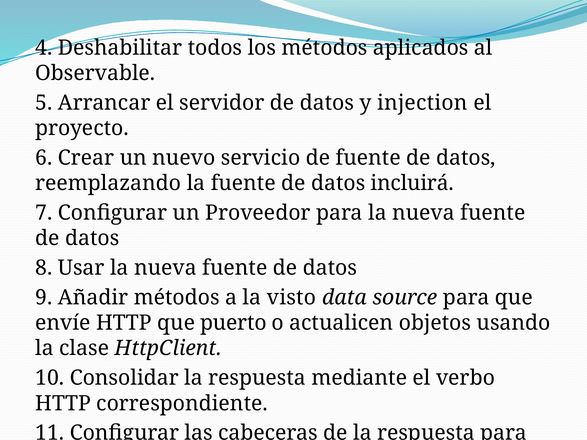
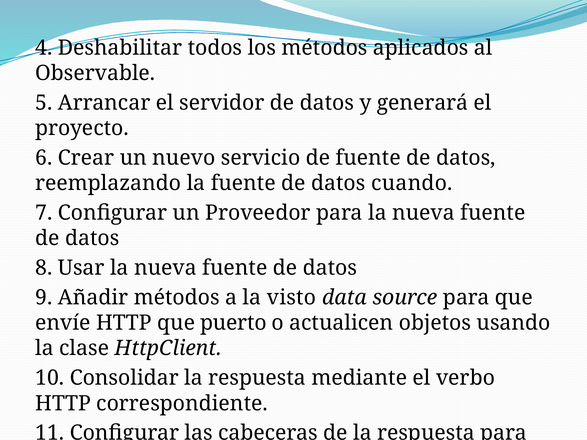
injection: injection -> generará (423, 103)
incluirá: incluirá -> cuando (412, 183)
